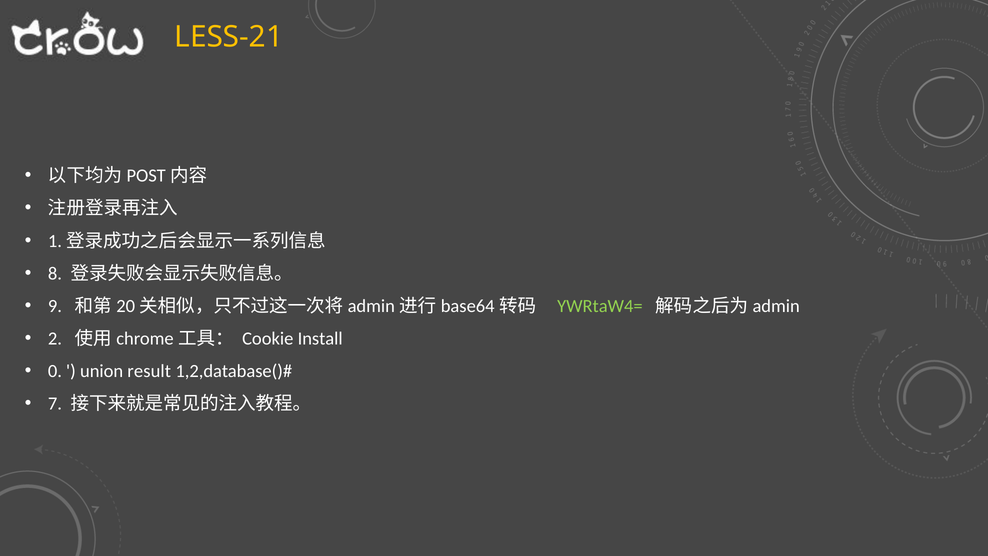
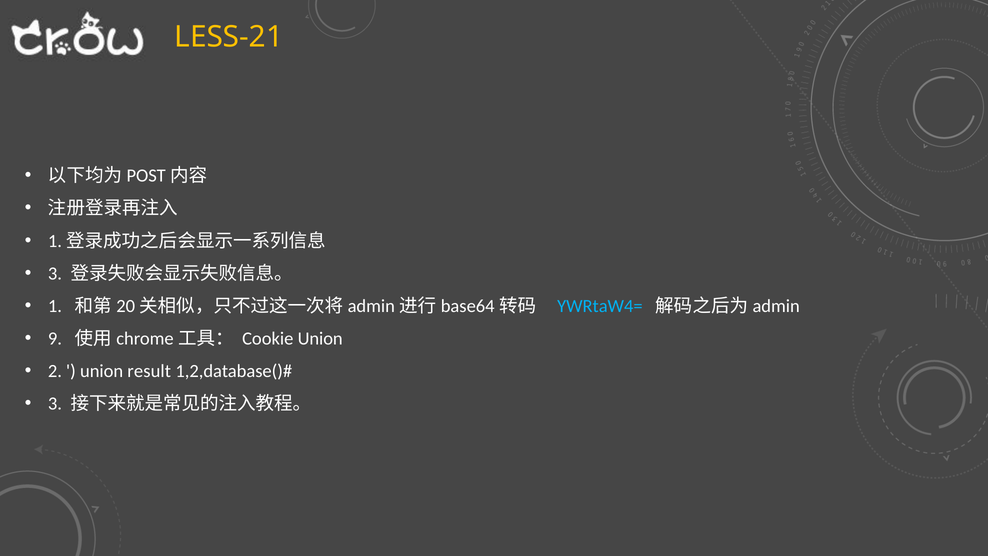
8: 8 -> 3 (55, 273)
9: 9 -> 1 (55, 306)
YWRtaW4= colour: light green -> light blue (600, 306)
2: 2 -> 9 (55, 338)
Cookie Install: Install -> Union (320, 338)
0: 0 -> 2 (55, 371)
7: 7 -> 3 (55, 403)
